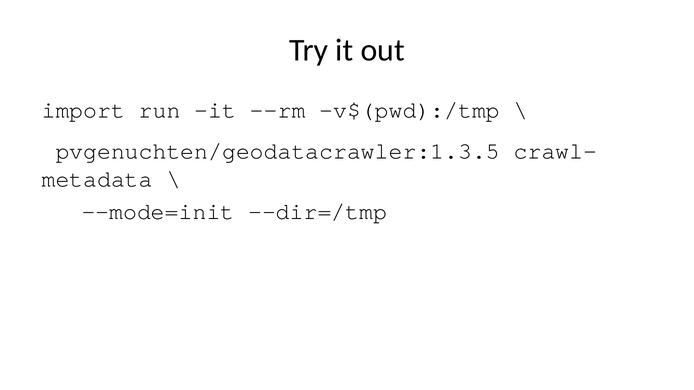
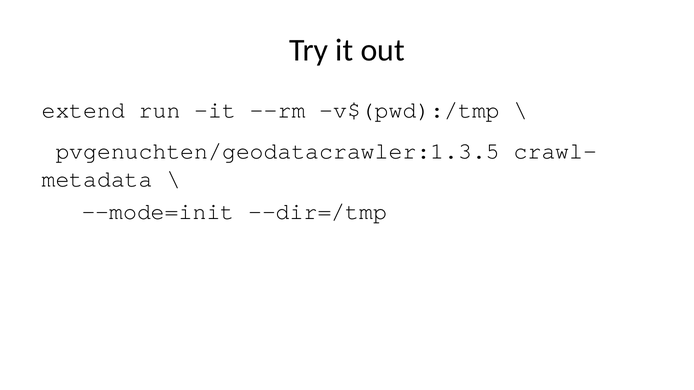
import: import -> extend (83, 110)
